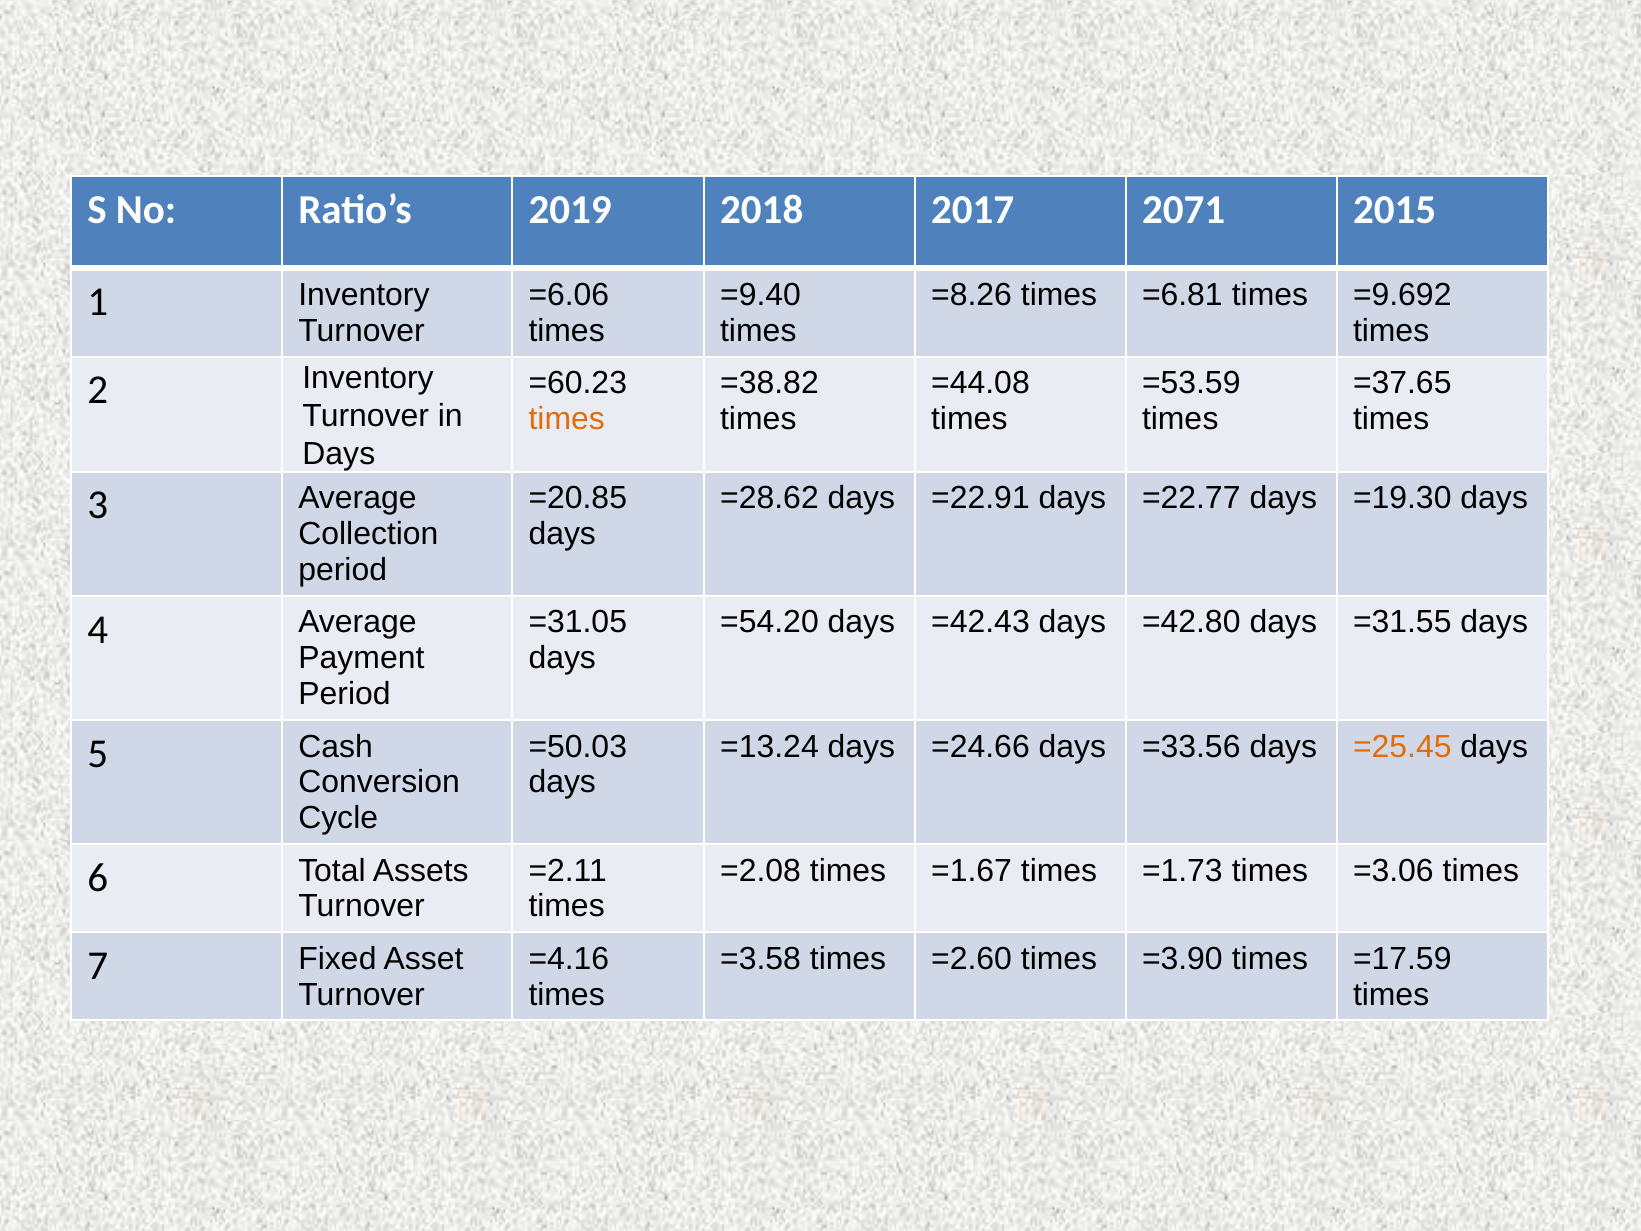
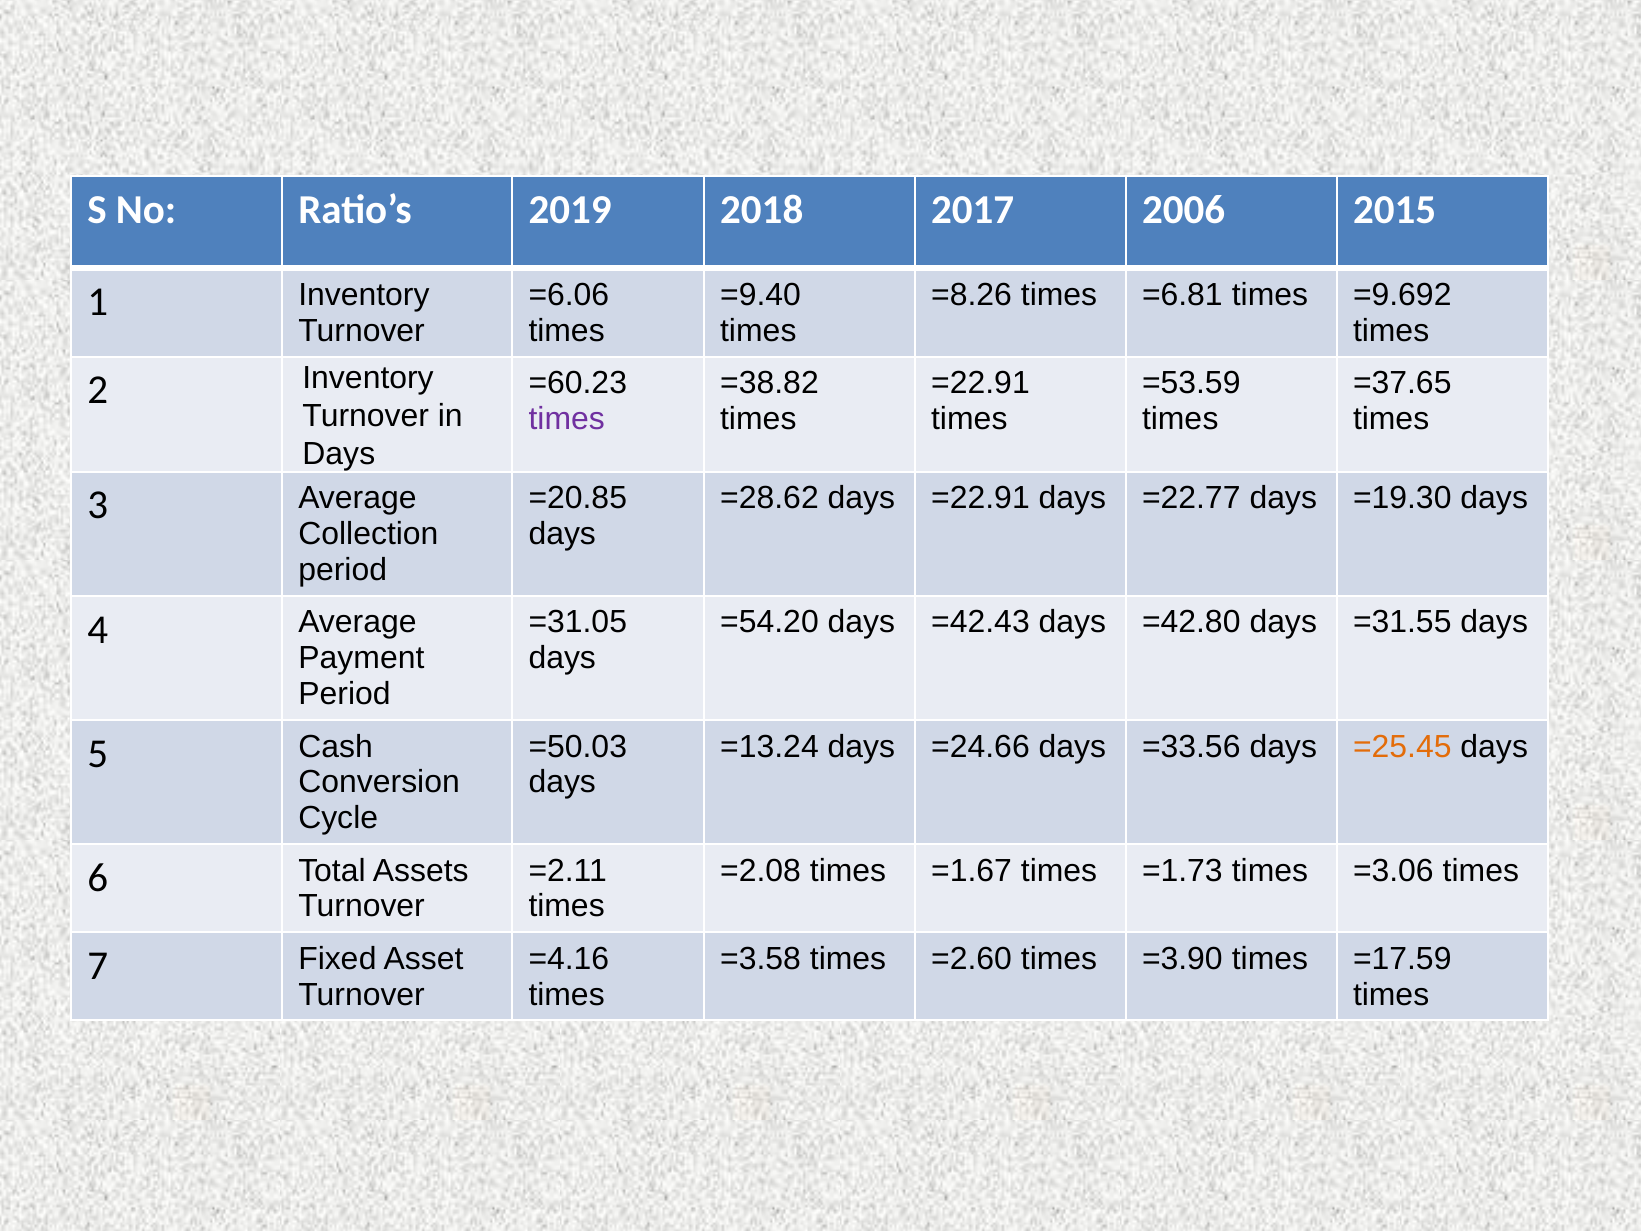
2071: 2071 -> 2006 (1184, 210)
=44.08: =44.08 -> =22.91 (980, 383)
times colour: orange -> purple (567, 419)
